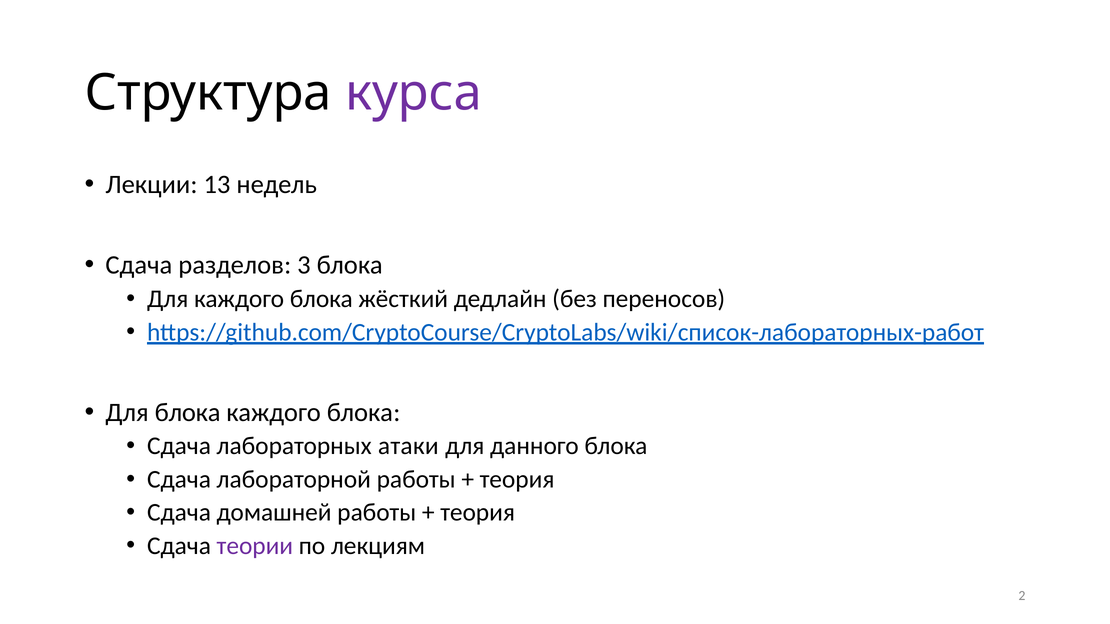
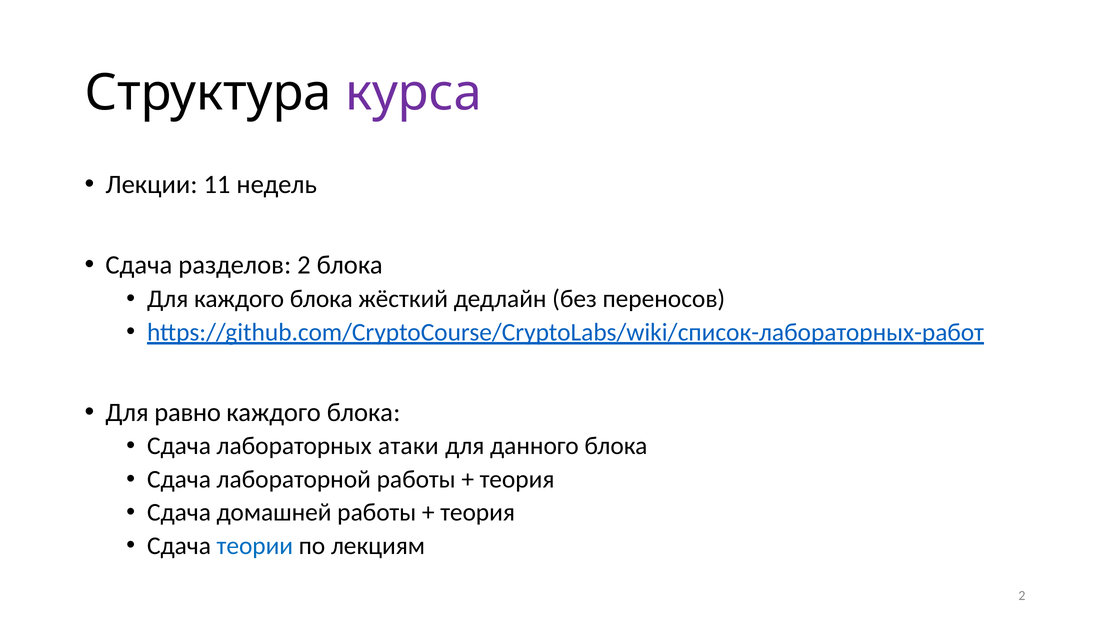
13: 13 -> 11 (217, 185)
разделов 3: 3 -> 2 (304, 265)
Для блока: блока -> равно (188, 412)
теории colour: purple -> blue (255, 546)
